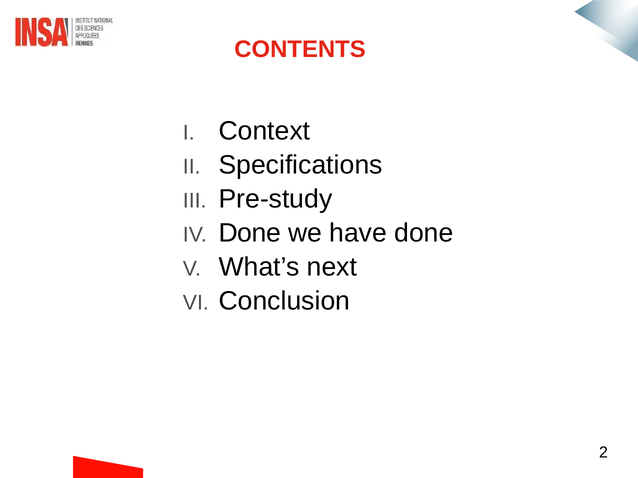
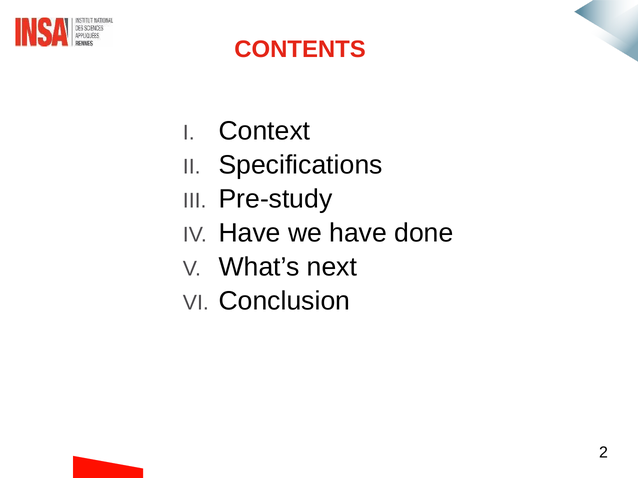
Done: Done -> Have (250, 233)
